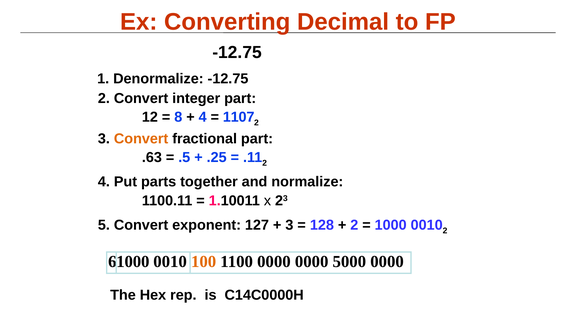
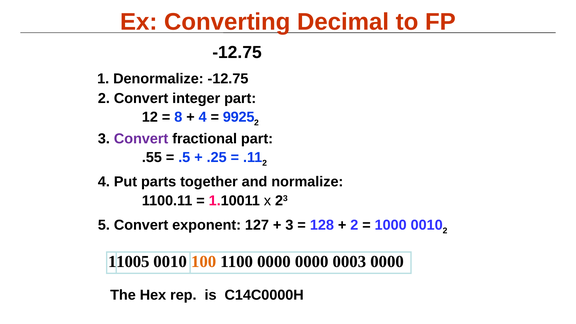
1107: 1107 -> 9925 (239, 117)
Convert colour: orange -> purple (141, 139)
.63: .63 -> .55 (152, 157)
61000: 61000 -> 11005 (129, 262)
5000: 5000 -> 0003 (349, 262)
